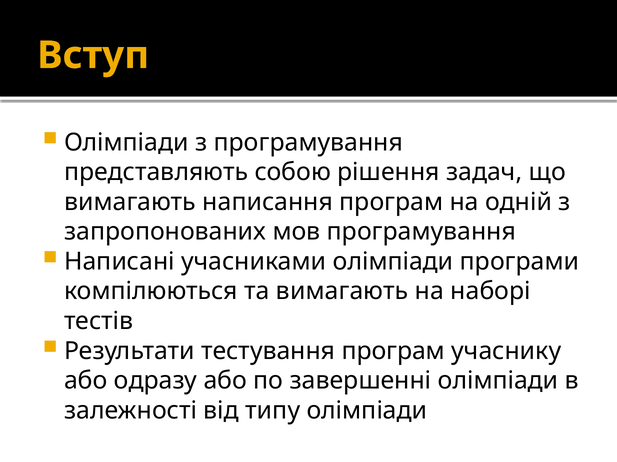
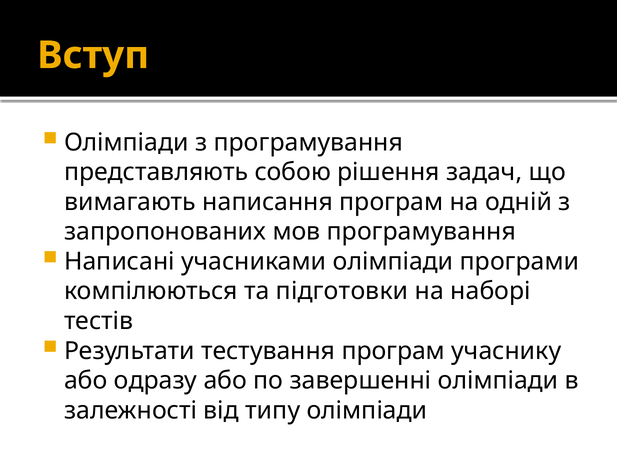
та вимагають: вимагають -> підготовки (342, 292)
